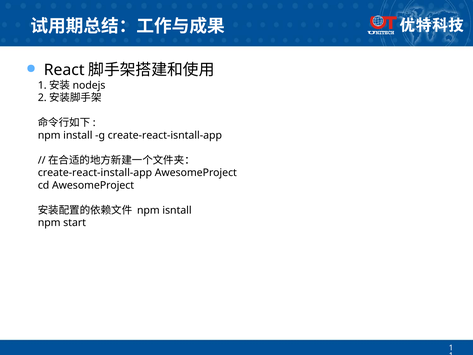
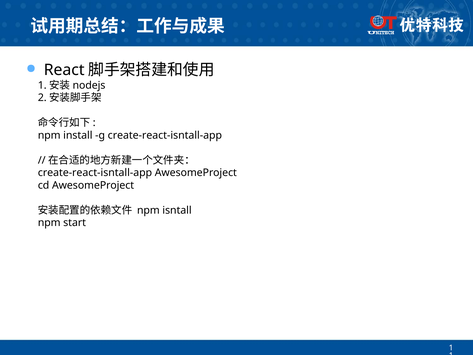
create-react-install-app: create-react-install-app -> create-react-isntall-app (95, 173)
